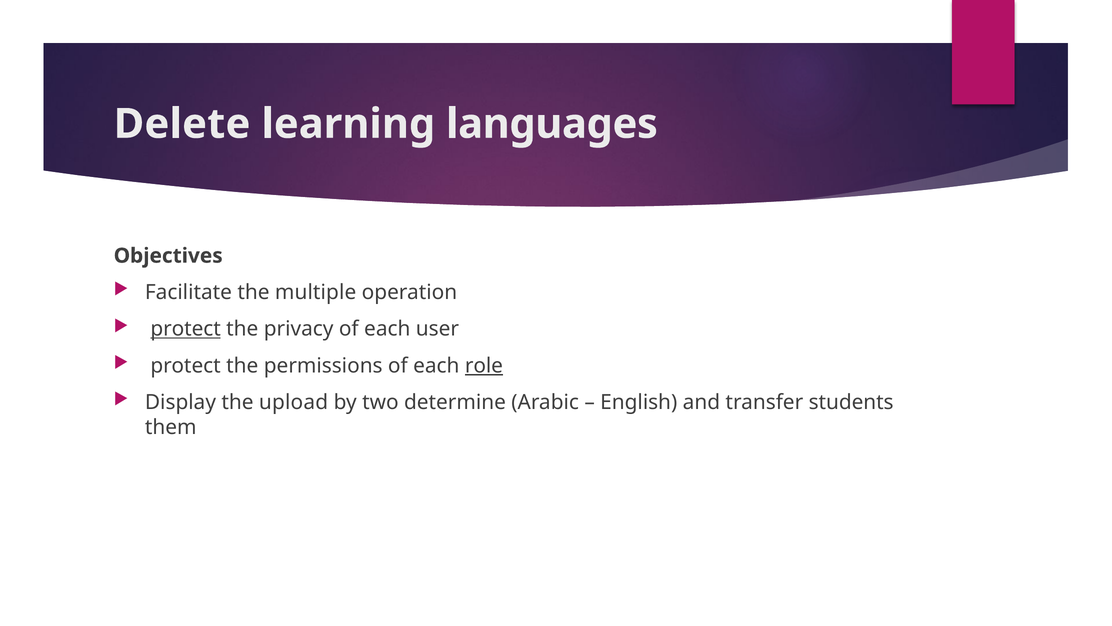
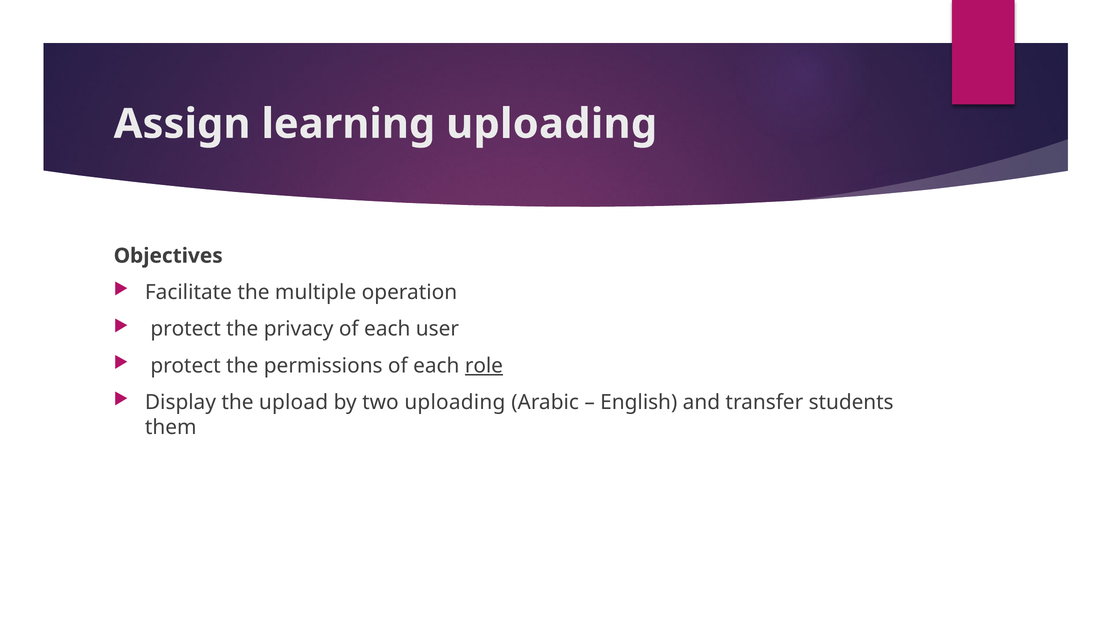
Delete: Delete -> Assign (182, 124)
learning languages: languages -> uploading (552, 124)
protect underline: present -> none (186, 329)
two determine: determine -> uploading (455, 402)
